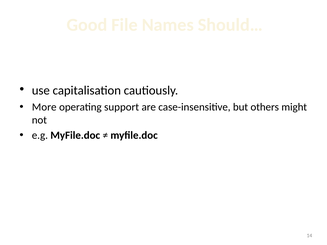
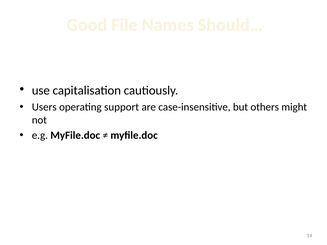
More: More -> Users (44, 107)
